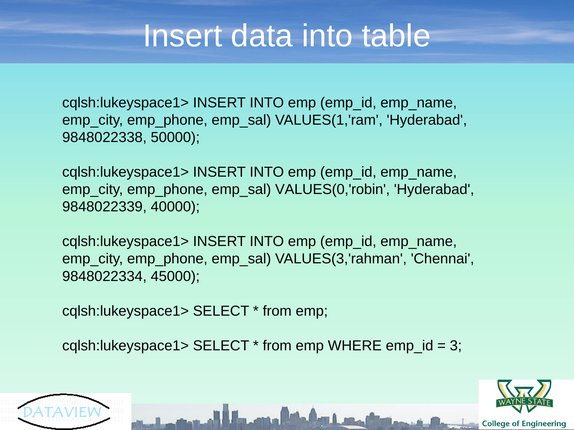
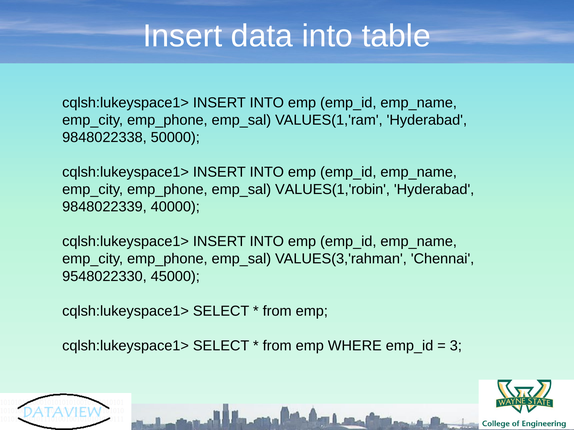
VALUES(0,'robin: VALUES(0,'robin -> VALUES(1,'robin (333, 190)
9848022334: 9848022334 -> 9548022330 (104, 277)
